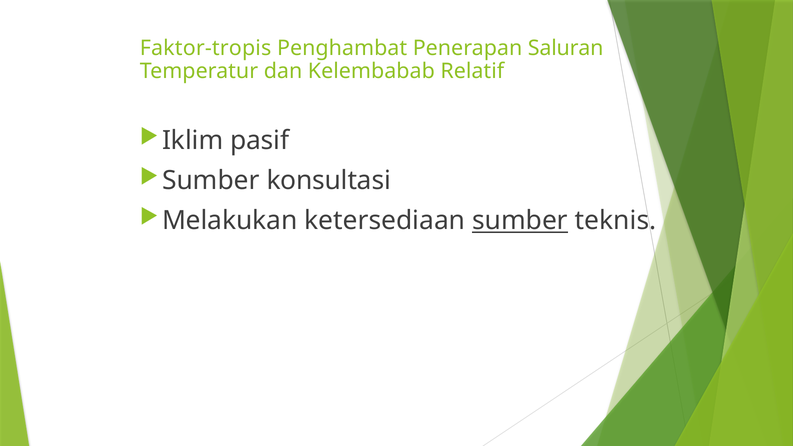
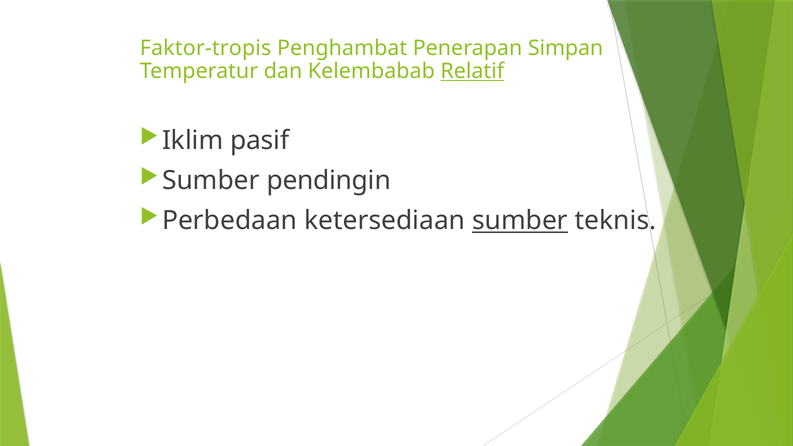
Saluran: Saluran -> Simpan (566, 48)
Relatif underline: none -> present (472, 71)
konsultasi: konsultasi -> pendingin (329, 181)
Melakukan: Melakukan -> Perbedaan (230, 221)
